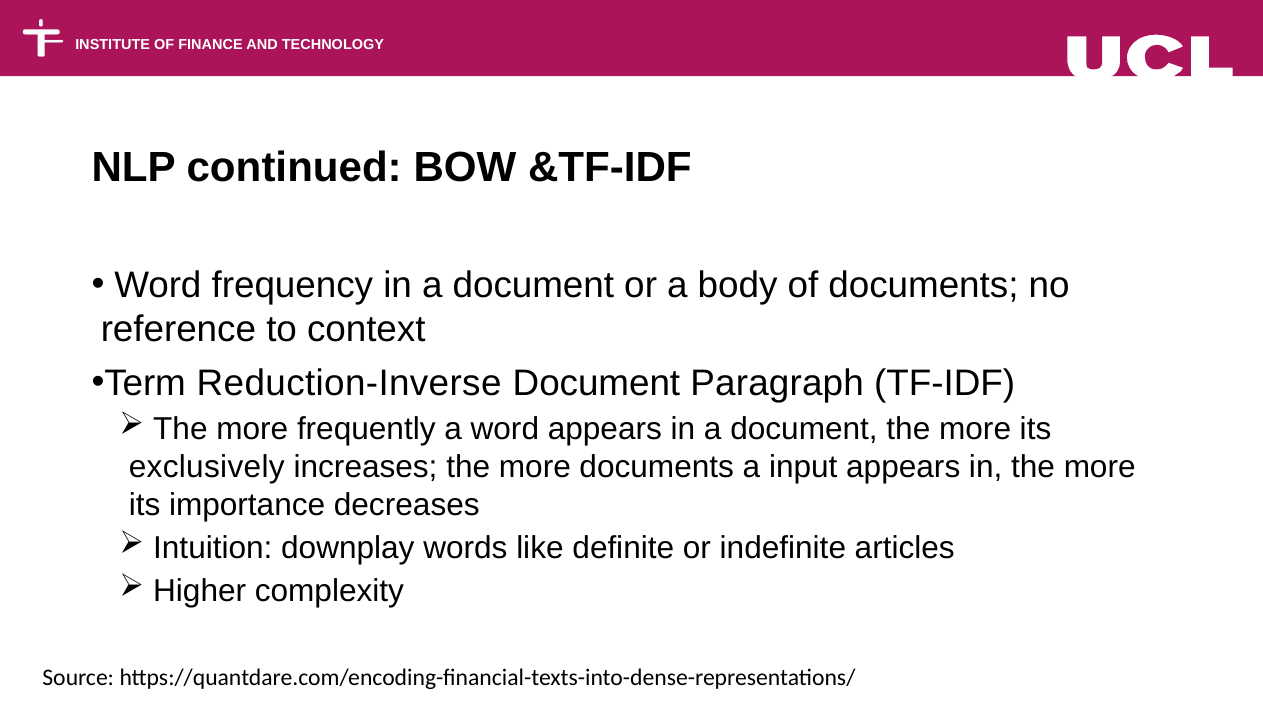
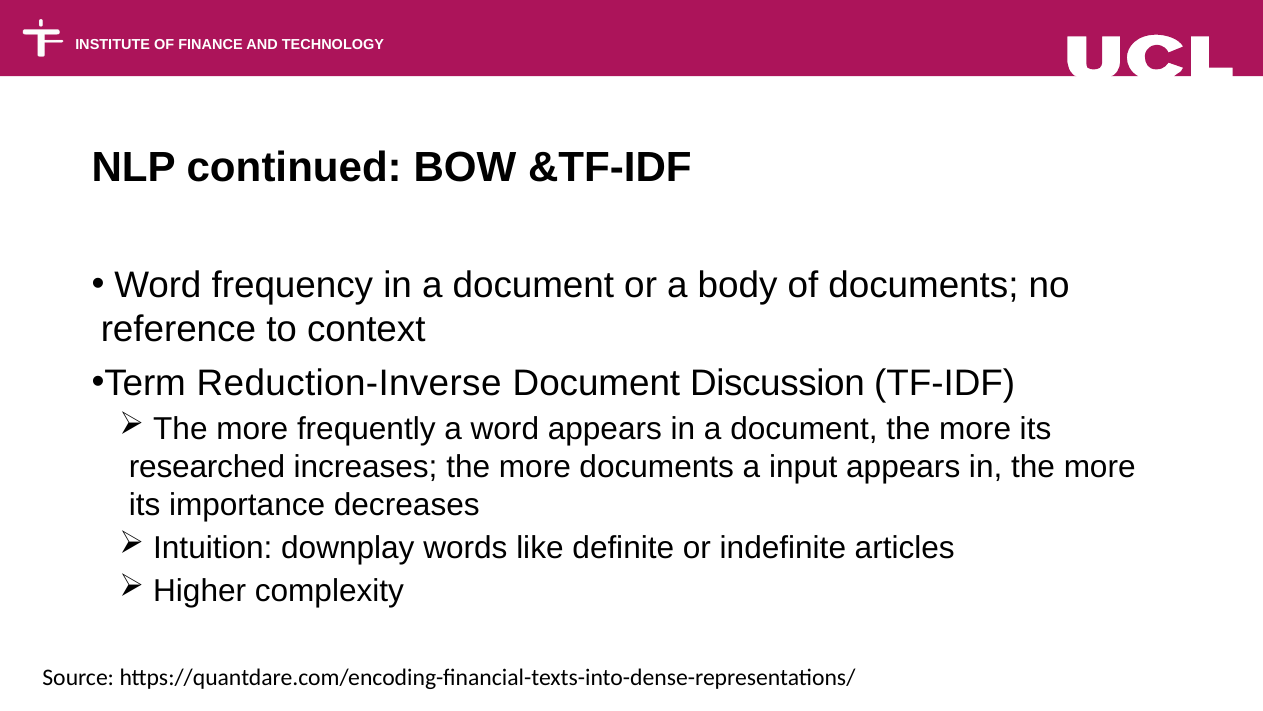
Paragraph: Paragraph -> Discussion (777, 383)
exclusively: exclusively -> researched (207, 467)
